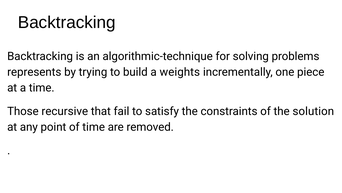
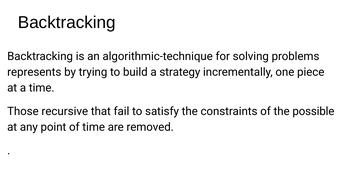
weights: weights -> strategy (180, 72)
solution: solution -> possible (313, 111)
